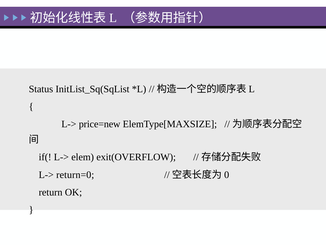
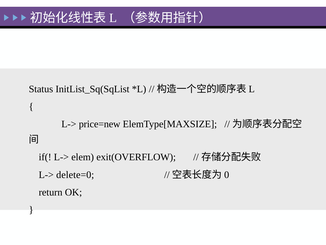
return=0: return=0 -> delete=0 (75, 174)
